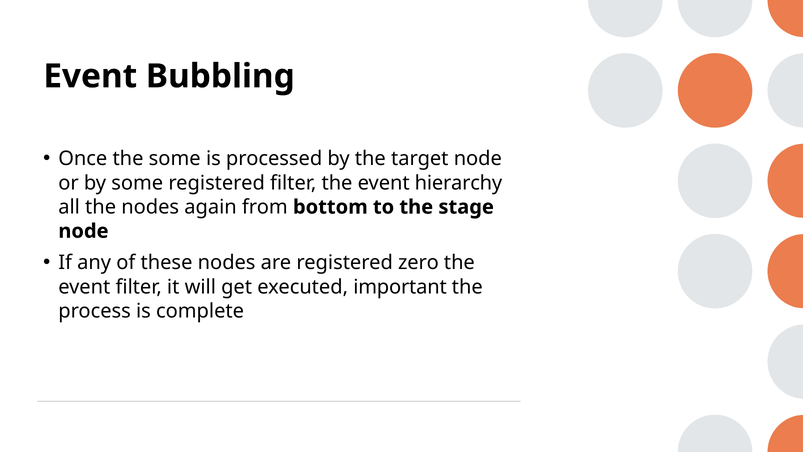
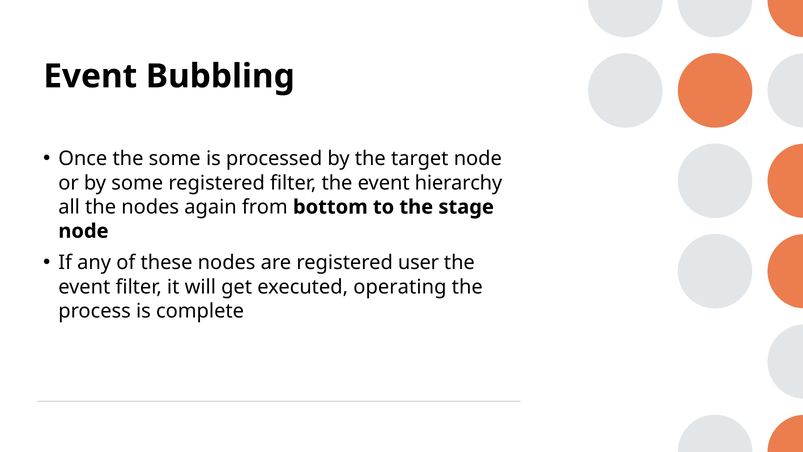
zero: zero -> user (418, 263)
important: important -> operating (400, 287)
